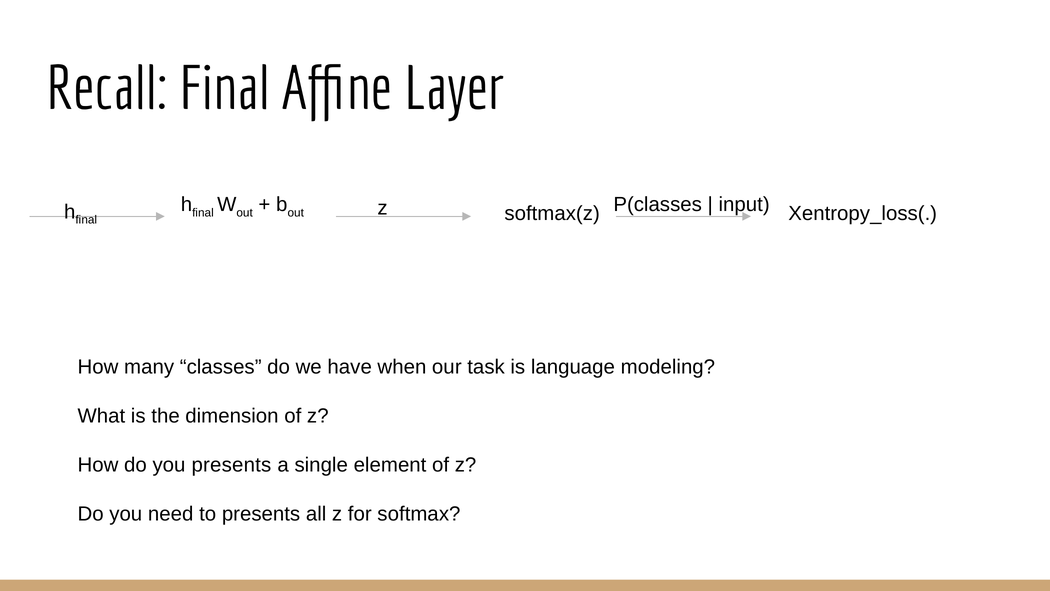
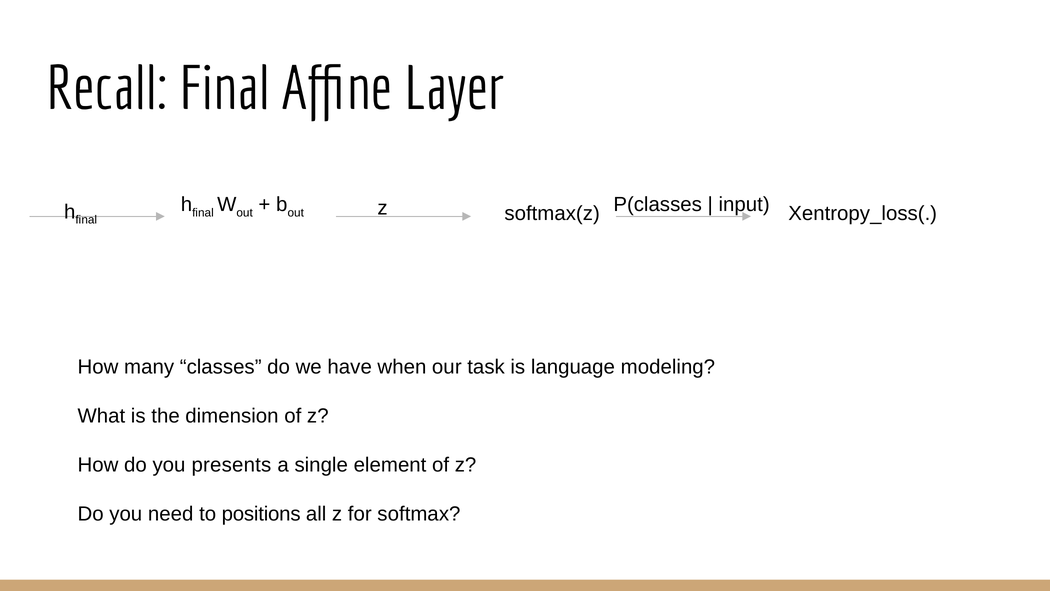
to presents: presents -> positions (261, 514)
